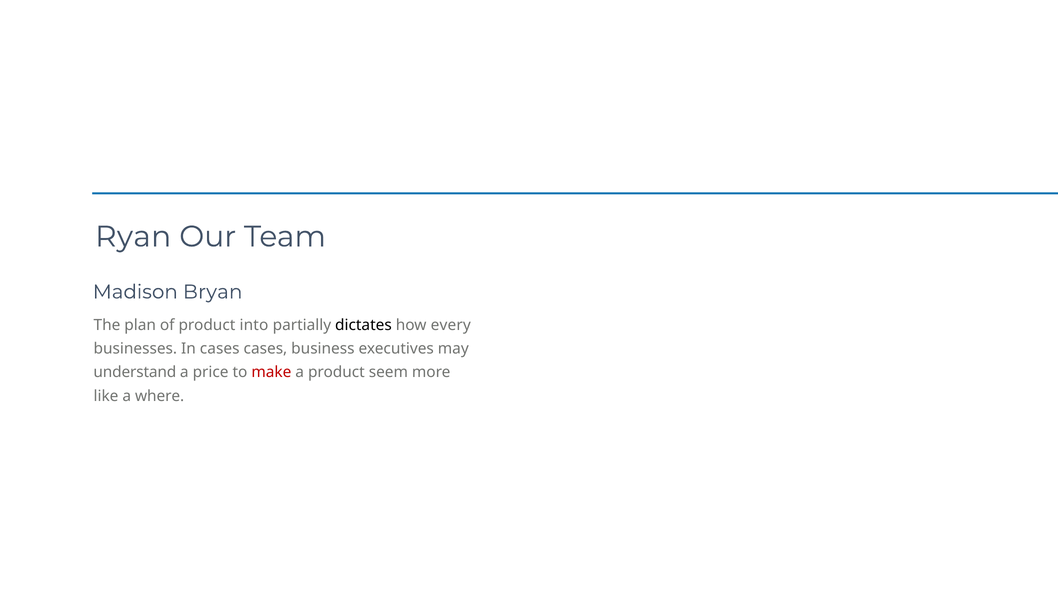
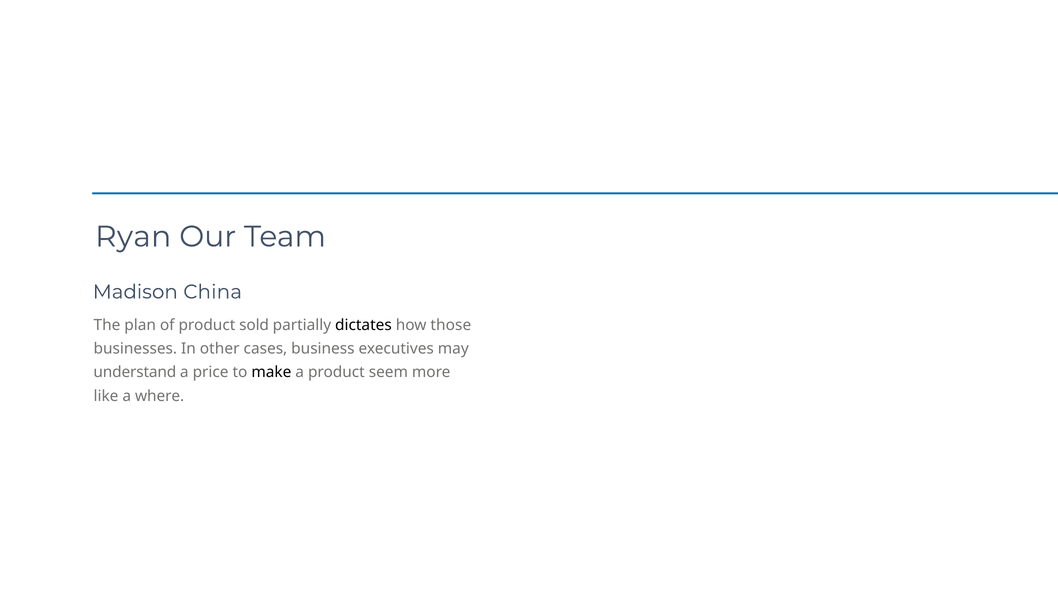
Bryan: Bryan -> China (213, 292)
into: into -> sold (254, 325)
every: every -> those (451, 325)
In cases: cases -> other (220, 349)
make colour: red -> black (271, 372)
